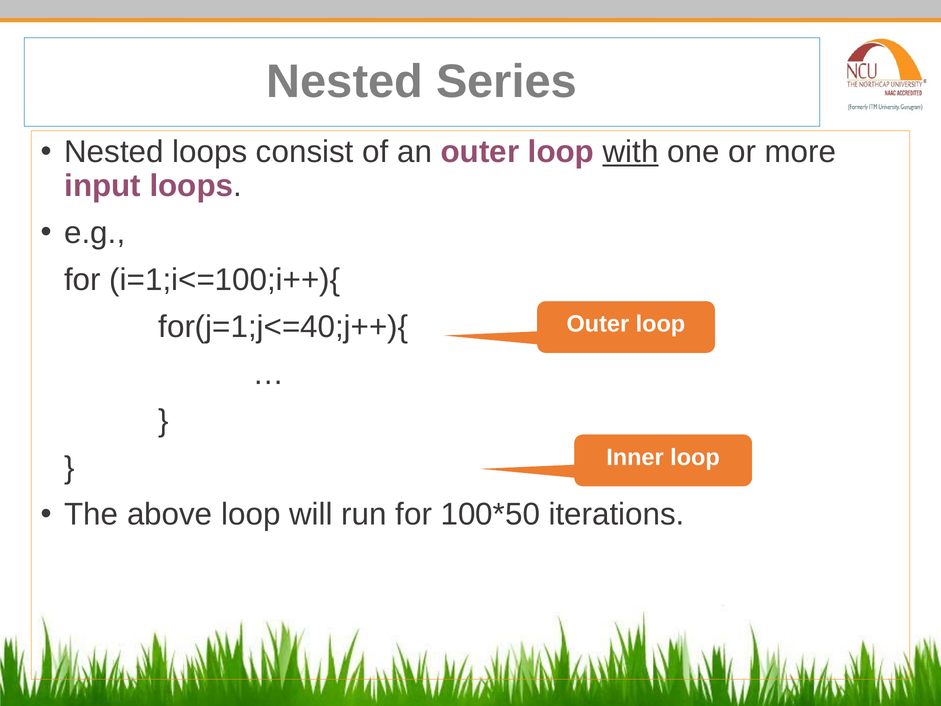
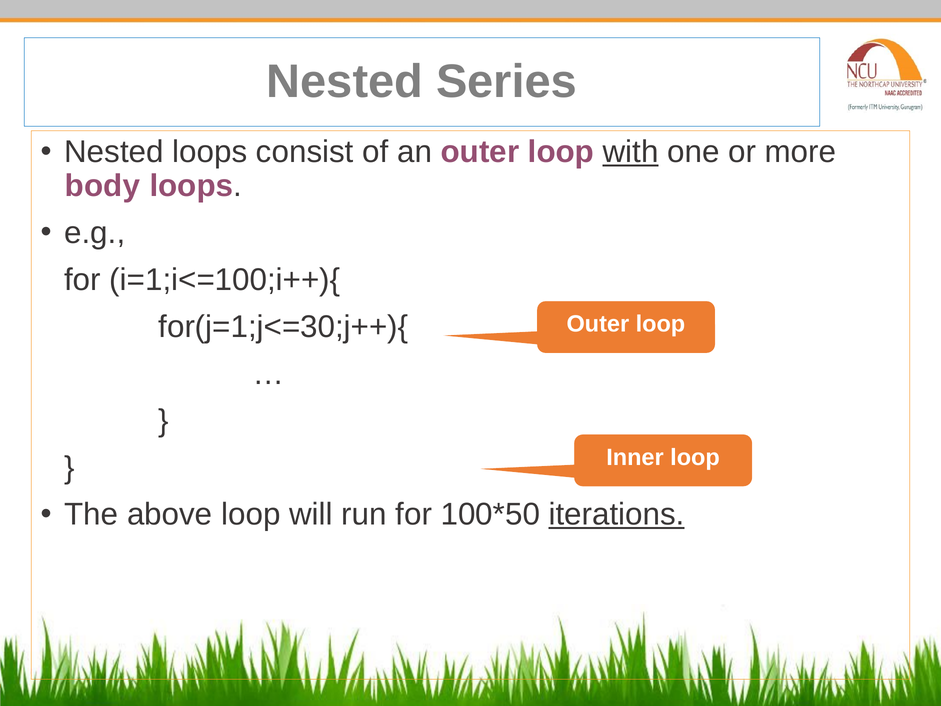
input: input -> body (102, 186)
for(j=1;j<=40;j++){: for(j=1;j<=40;j++){ -> for(j=1;j<=30;j++){ (283, 327)
iterations underline: none -> present (617, 514)
